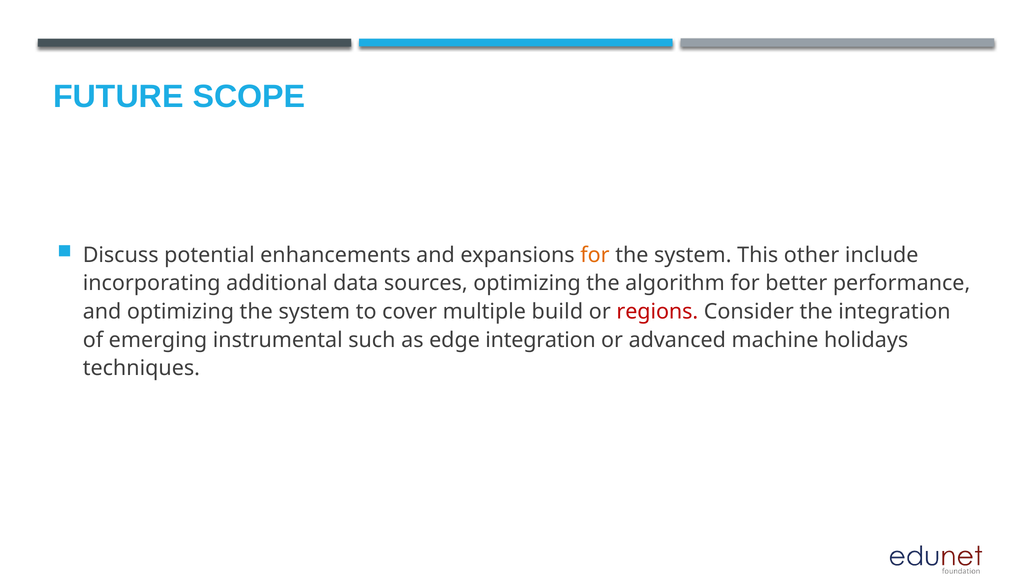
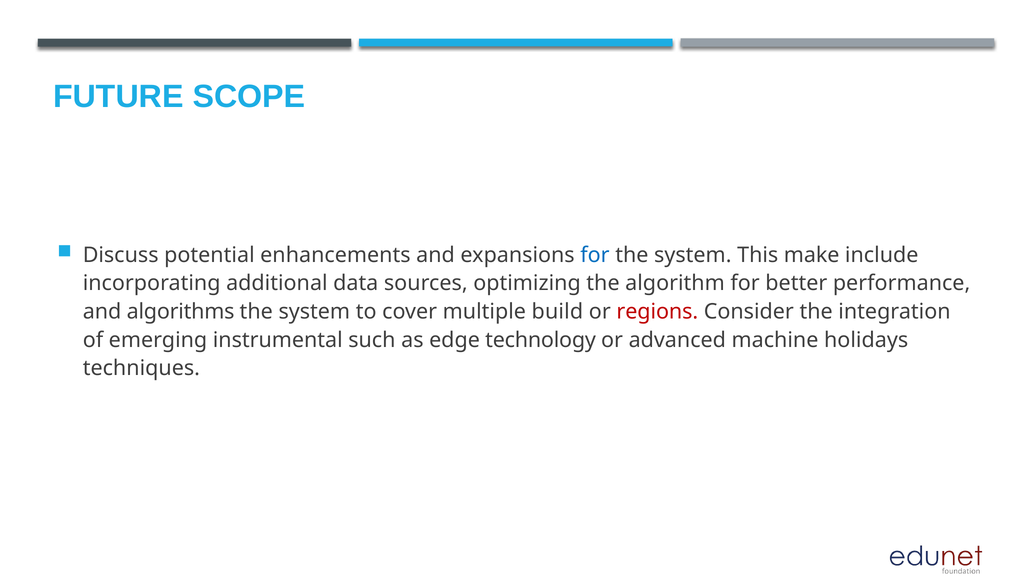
for colour: orange -> blue (595, 255)
other: other -> make (812, 255)
and optimizing: optimizing -> algorithms (181, 312)
edge integration: integration -> technology (541, 340)
